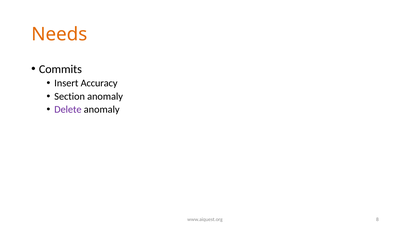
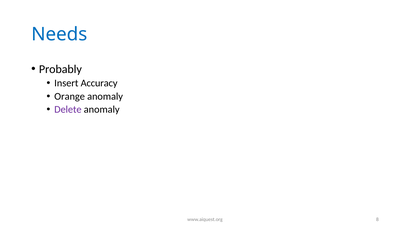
Needs colour: orange -> blue (59, 34)
Commits: Commits -> Probably (60, 69)
Section: Section -> Orange (70, 97)
